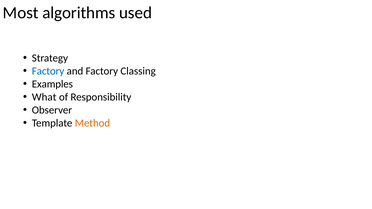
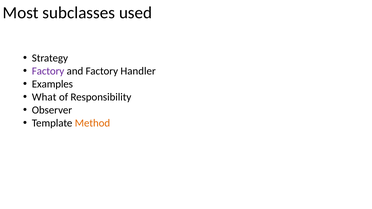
algorithms: algorithms -> subclasses (79, 13)
Factory colour: blue -> purple (48, 71)
Classing: Classing -> Handler (138, 71)
